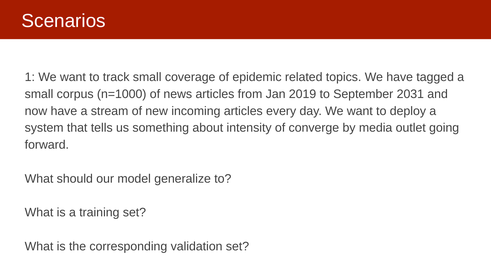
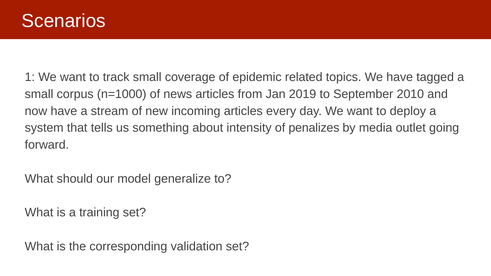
2031: 2031 -> 2010 (410, 94)
converge: converge -> penalizes (314, 128)
